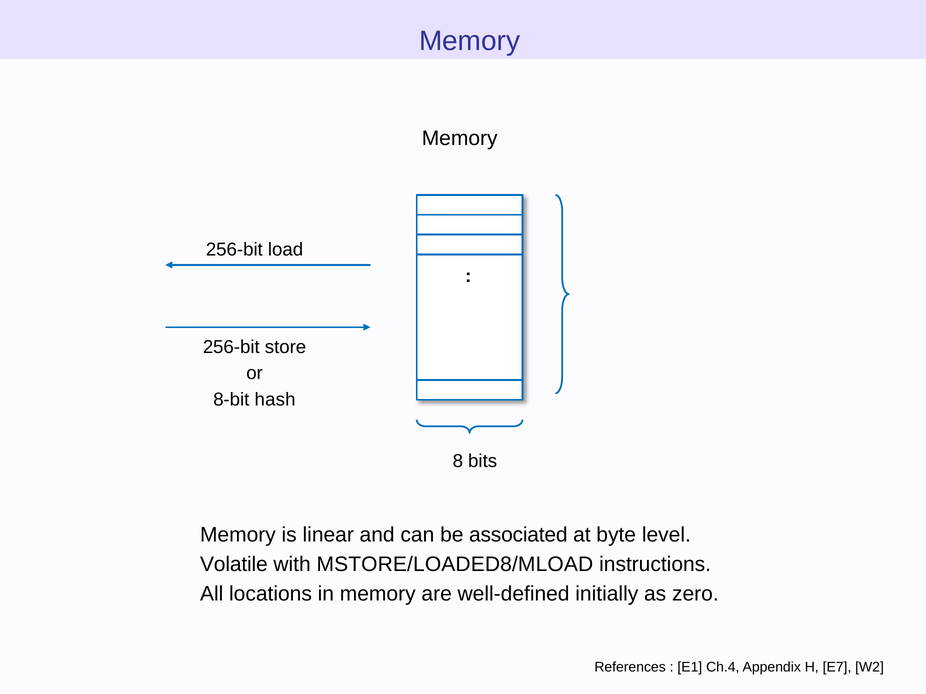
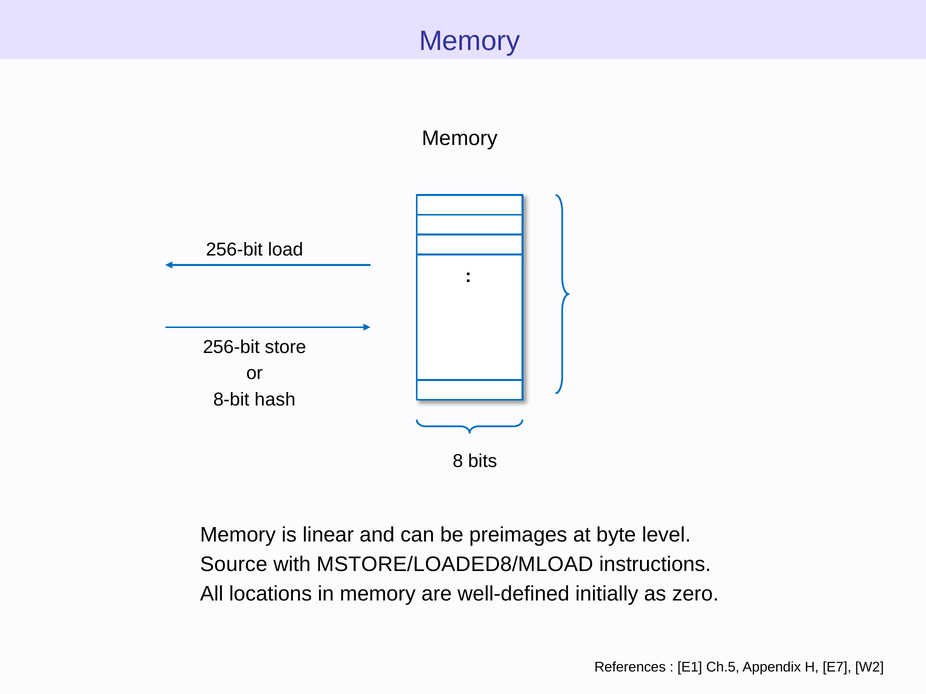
associated: associated -> preimages (518, 535)
Volatile: Volatile -> Source (234, 565)
Ch.4: Ch.4 -> Ch.5 (723, 668)
